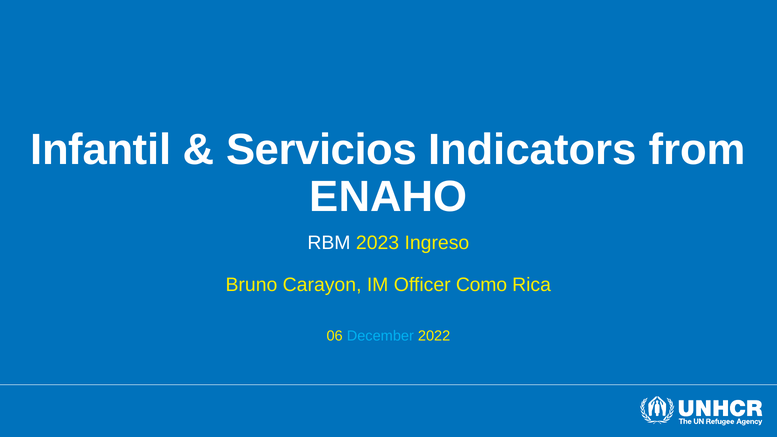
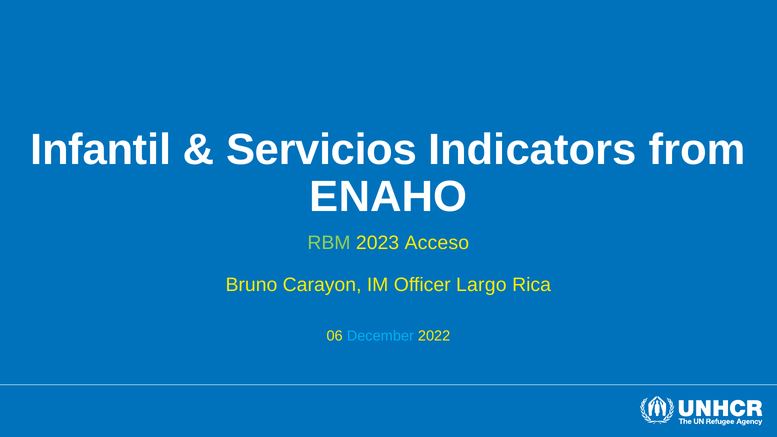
RBM colour: white -> light green (329, 243)
Ingreso: Ingreso -> Acceso (437, 243)
Como: Como -> Largo (481, 285)
